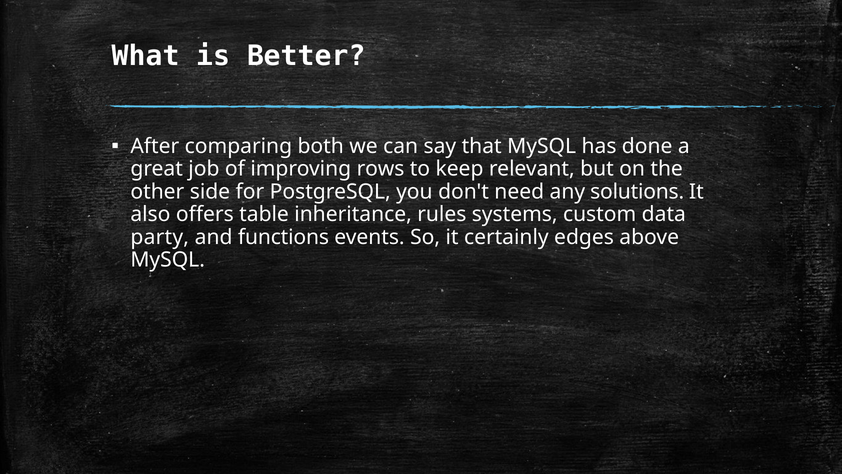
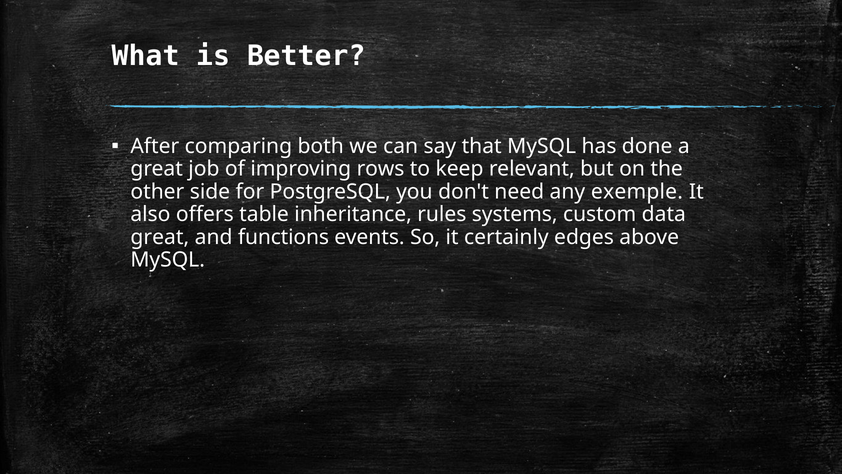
solutions: solutions -> exemple (637, 191)
party: party -> great (160, 237)
